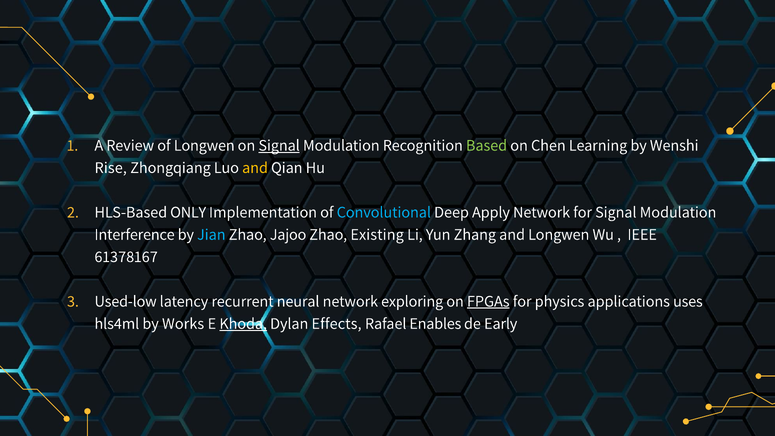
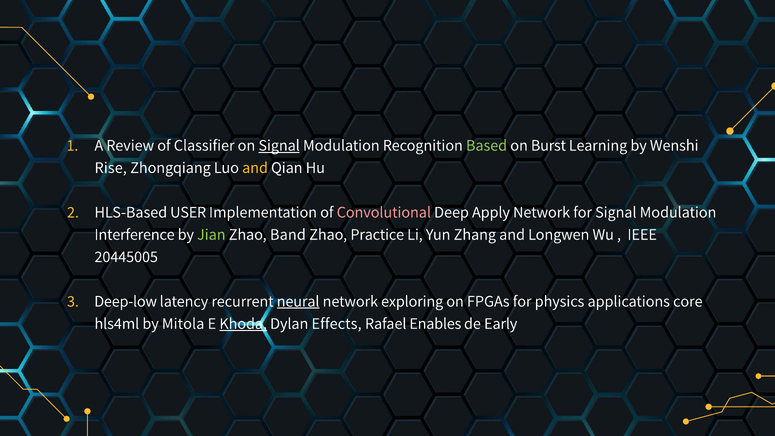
of Longwen: Longwen -> Classifier (204, 145)
Chen: Chen -> Burst (548, 145)
ONLY: ONLY -> USER (188, 212)
Convolutional colour: light blue -> pink (384, 212)
Jian colour: light blue -> light green (211, 234)
Jajoo: Jajoo -> Band (288, 234)
Existing: Existing -> Practice (377, 234)
61378167: 61378167 -> 20445005 (126, 257)
Used-low: Used-low -> Deep-low (126, 301)
neural underline: none -> present (298, 301)
FPGAs underline: present -> none (488, 301)
uses: uses -> core (688, 301)
Works: Works -> Mitola (183, 323)
